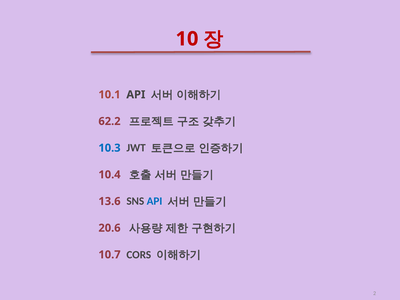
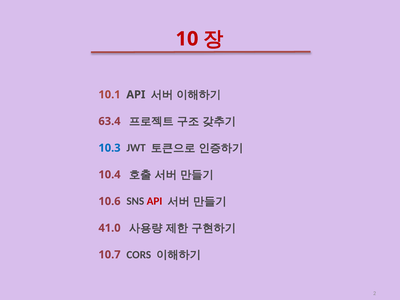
62.2: 62.2 -> 63.4 (110, 121)
13.6: 13.6 -> 10.6 (110, 201)
API colour: blue -> red (155, 201)
20.6: 20.6 -> 41.0 (110, 228)
